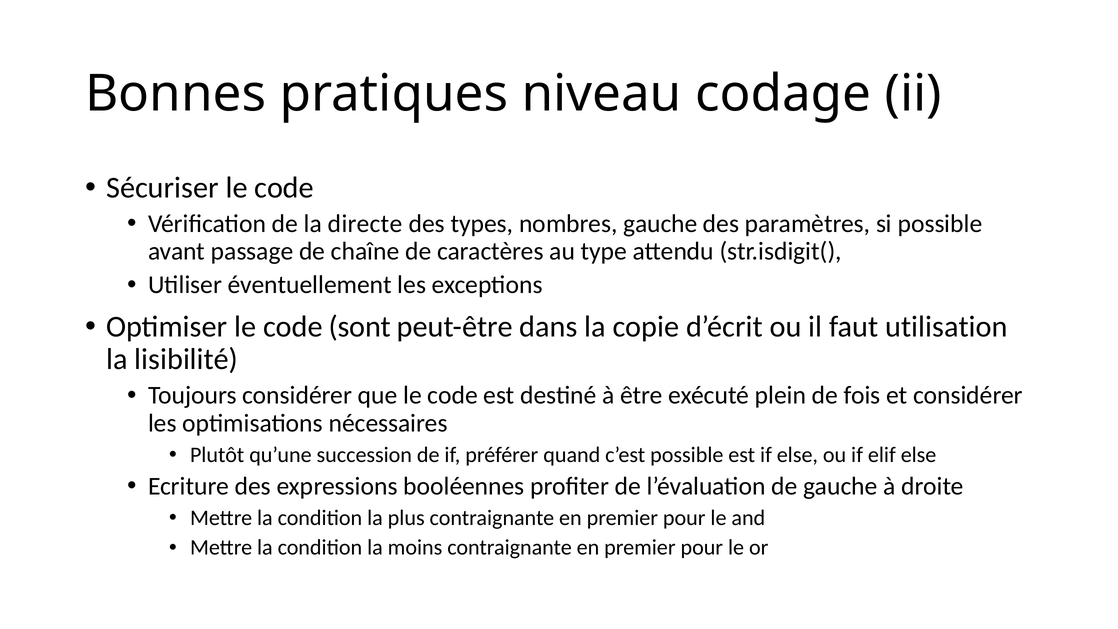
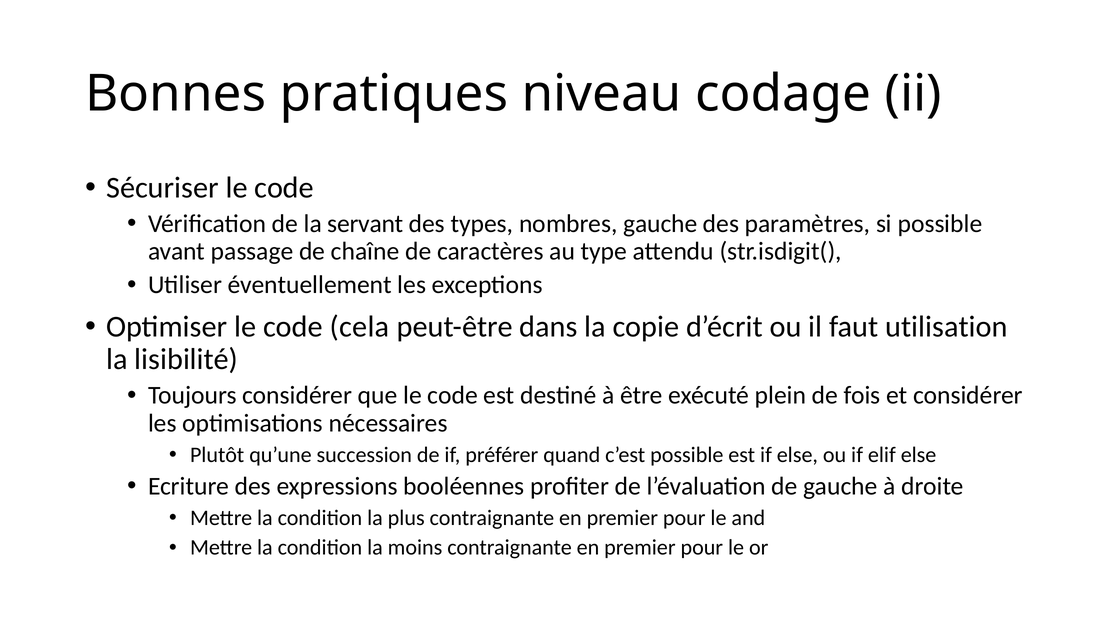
directe: directe -> servant (365, 224)
sont: sont -> cela (360, 327)
